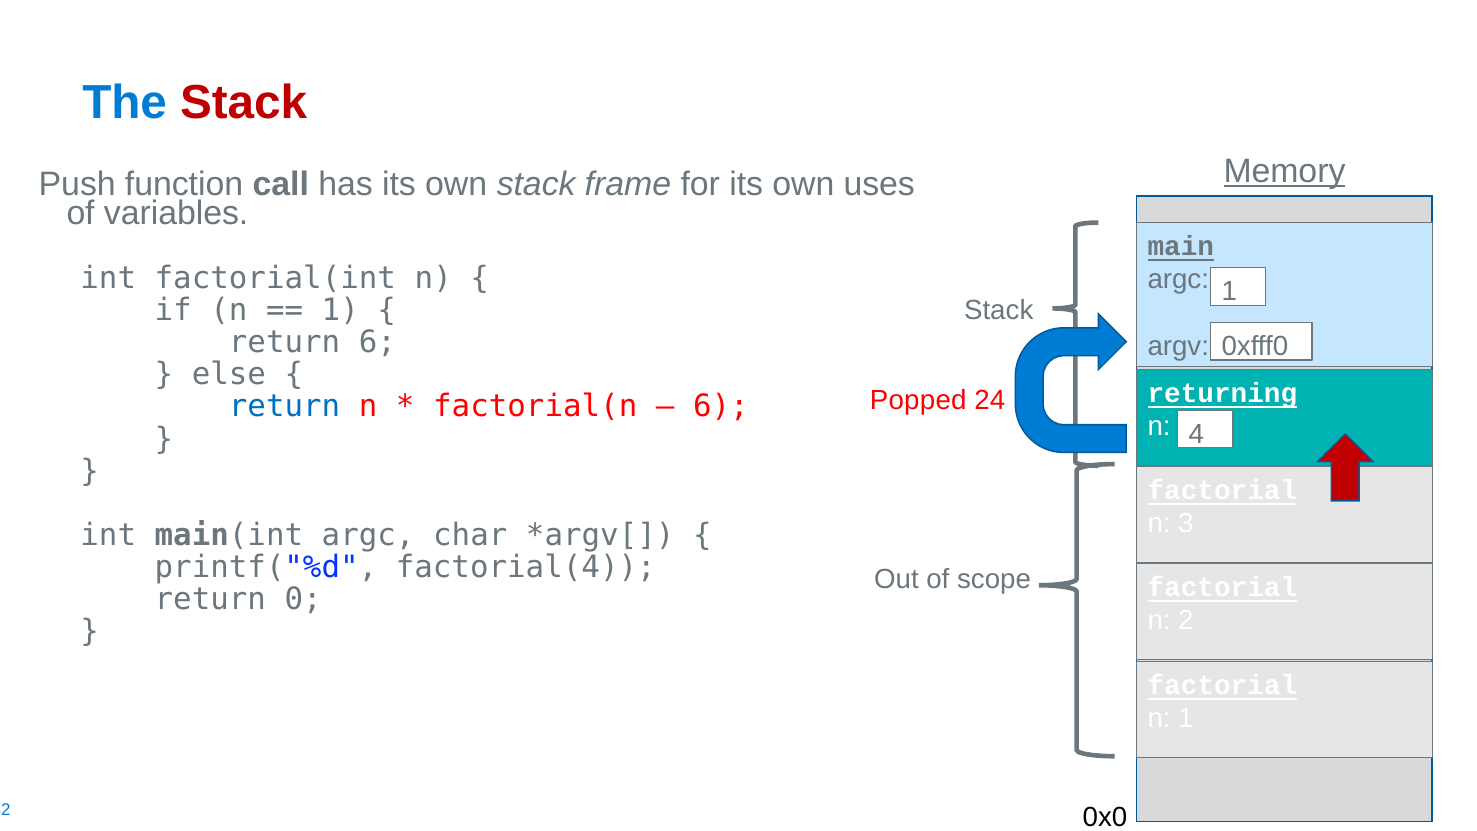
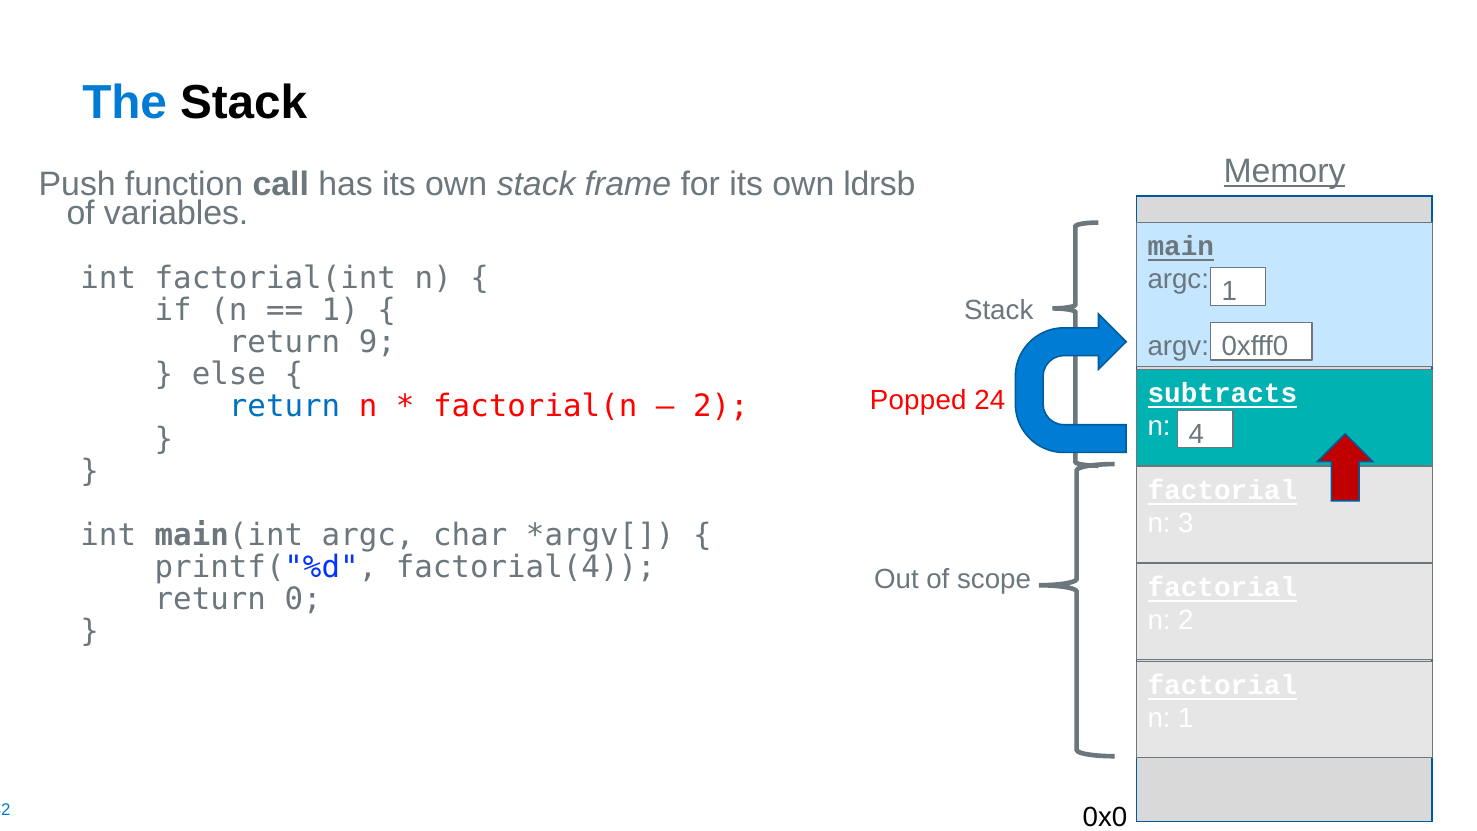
Stack colour: red -> black (244, 103)
uses: uses -> ldrsb (879, 185)
return 6: 6 -> 9 (377, 343)
returning: returning -> subtracts (1222, 393)
6: 6 -> 2 (721, 407)
